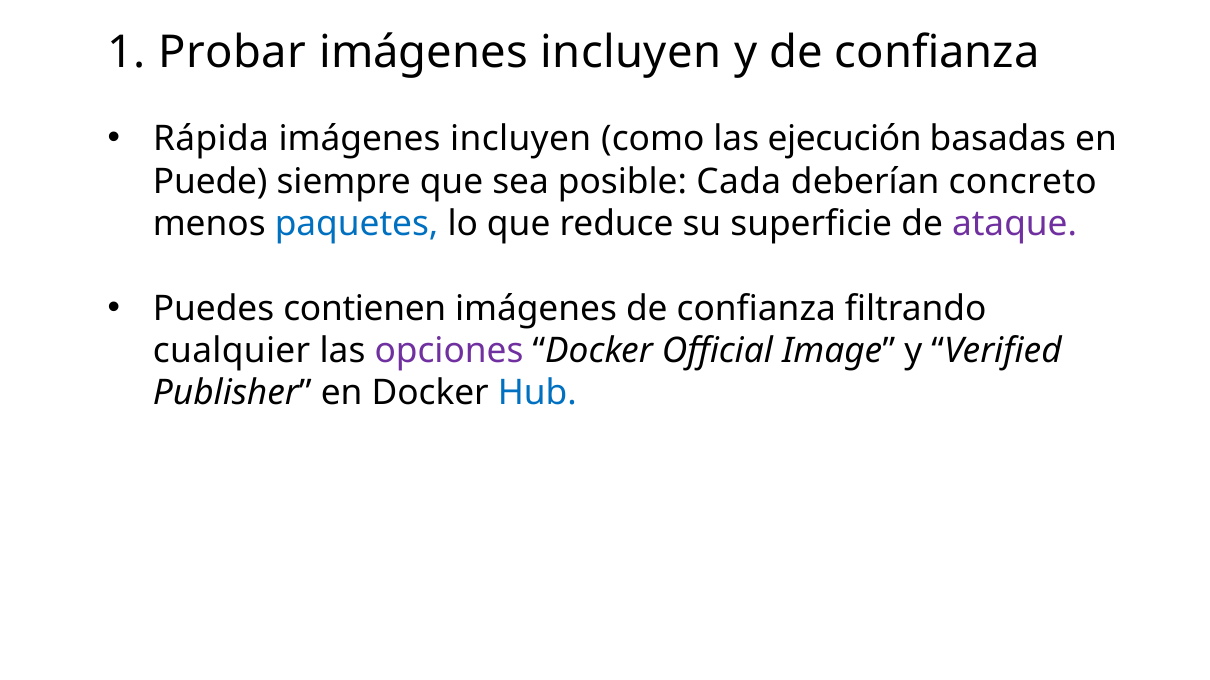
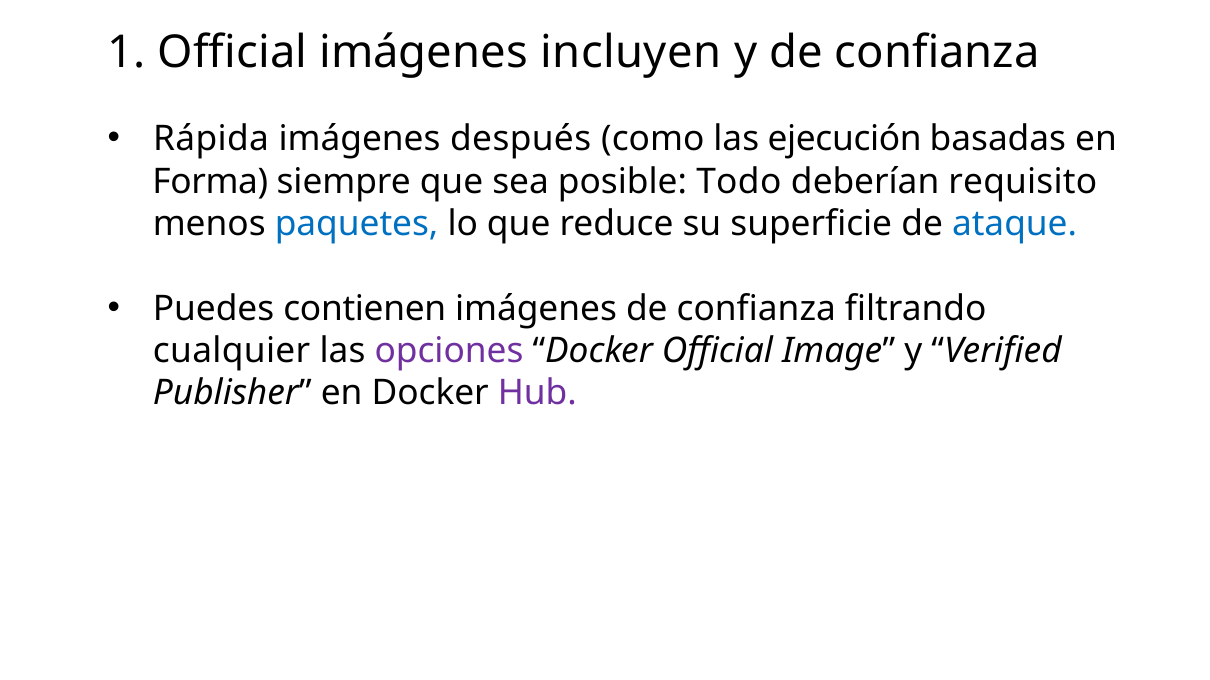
1 Probar: Probar -> Official (233, 53)
incluyen: incluyen -> después (521, 139)
Puede: Puede -> Forma (210, 182)
Cada: Cada -> Todo (739, 182)
concreto: concreto -> requisito (1023, 182)
ataque colour: purple -> blue (1015, 224)
Hub colour: blue -> purple (537, 394)
